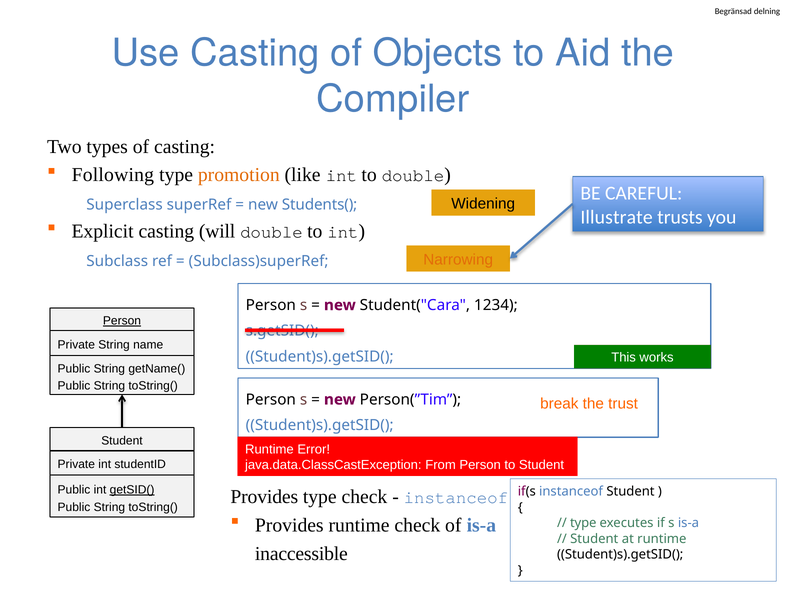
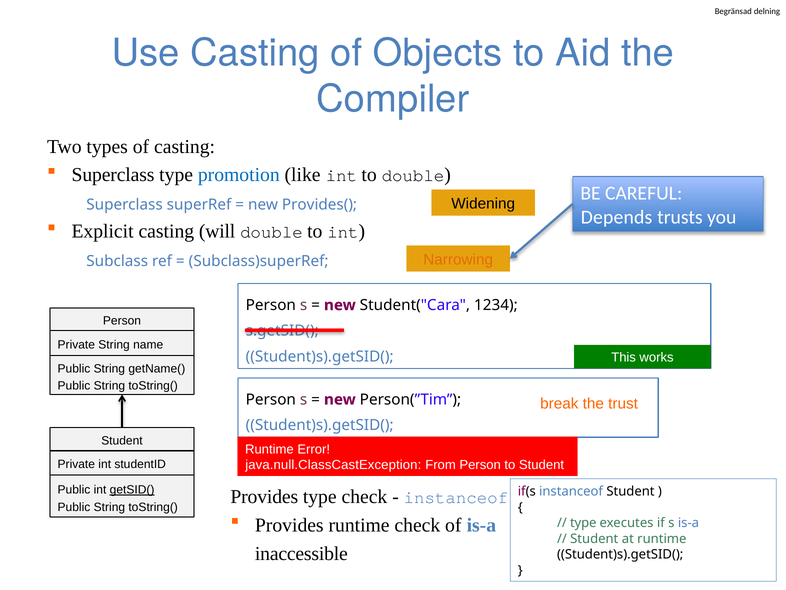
Following: Following -> Superclass (113, 175)
promotion colour: orange -> blue (239, 175)
Students(: Students( -> Provides( (320, 204)
Illustrate: Illustrate -> Depends (617, 217)
Person underline: present -> none (122, 321)
java.data.ClassCastException: java.data.ClassCastException -> java.null.ClassCastException (333, 465)
